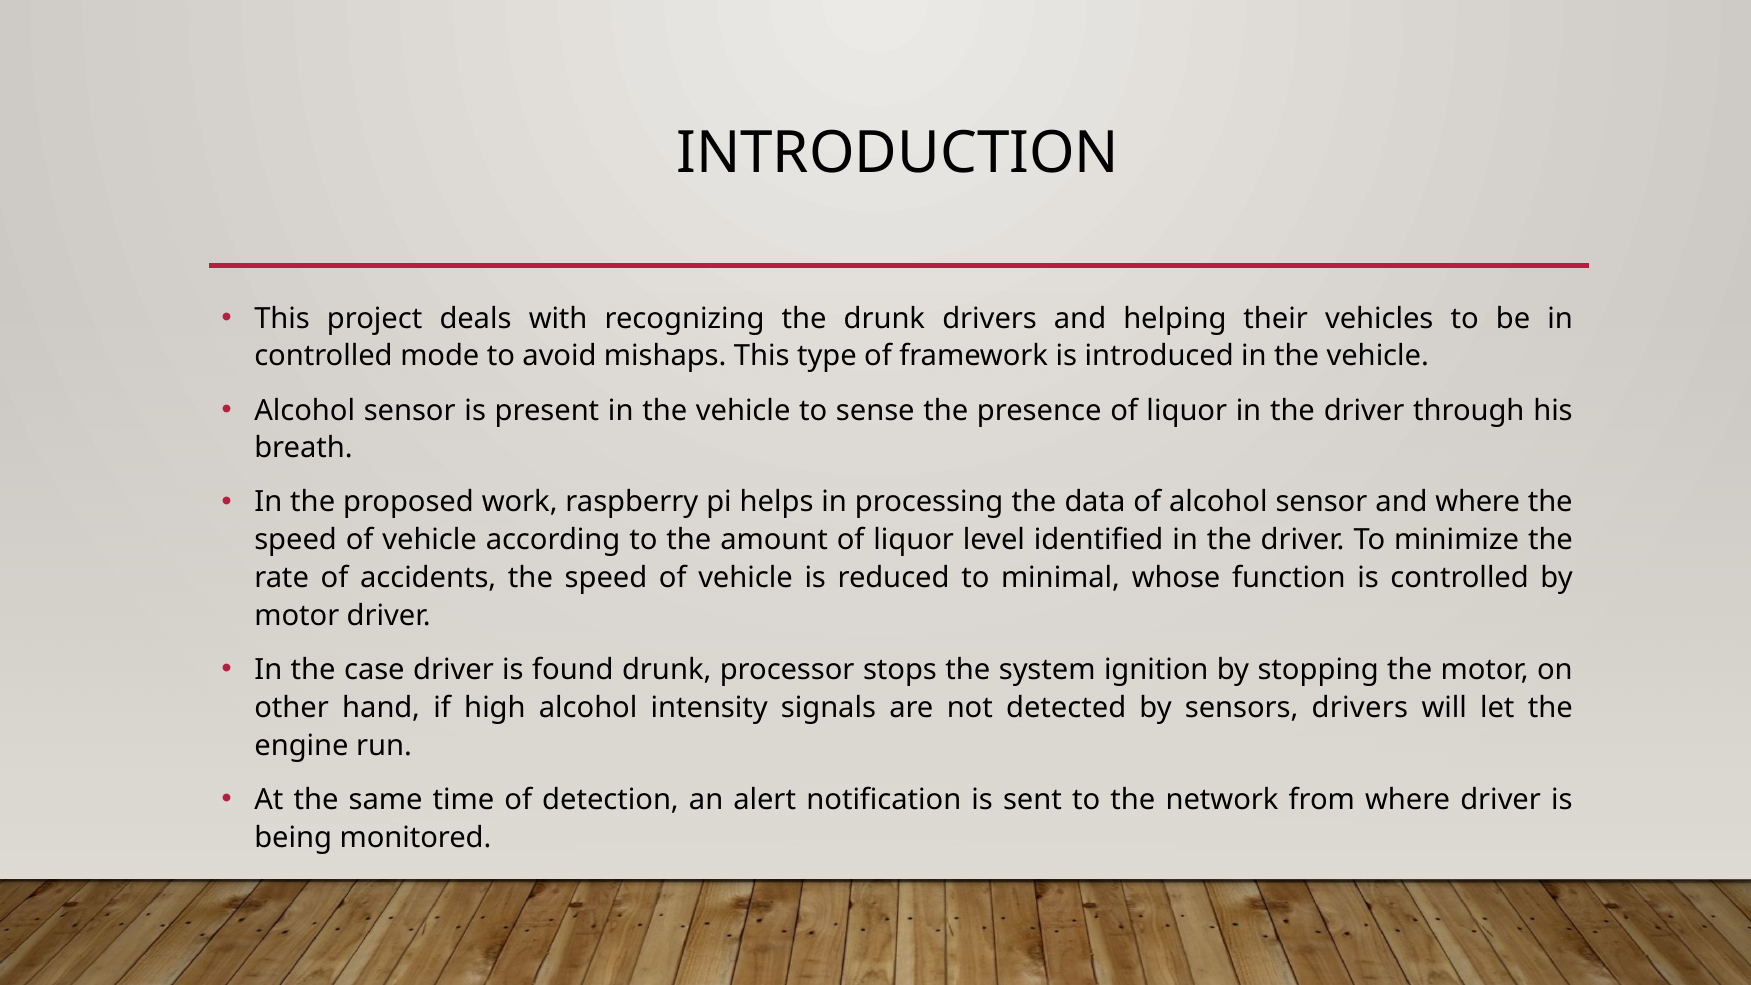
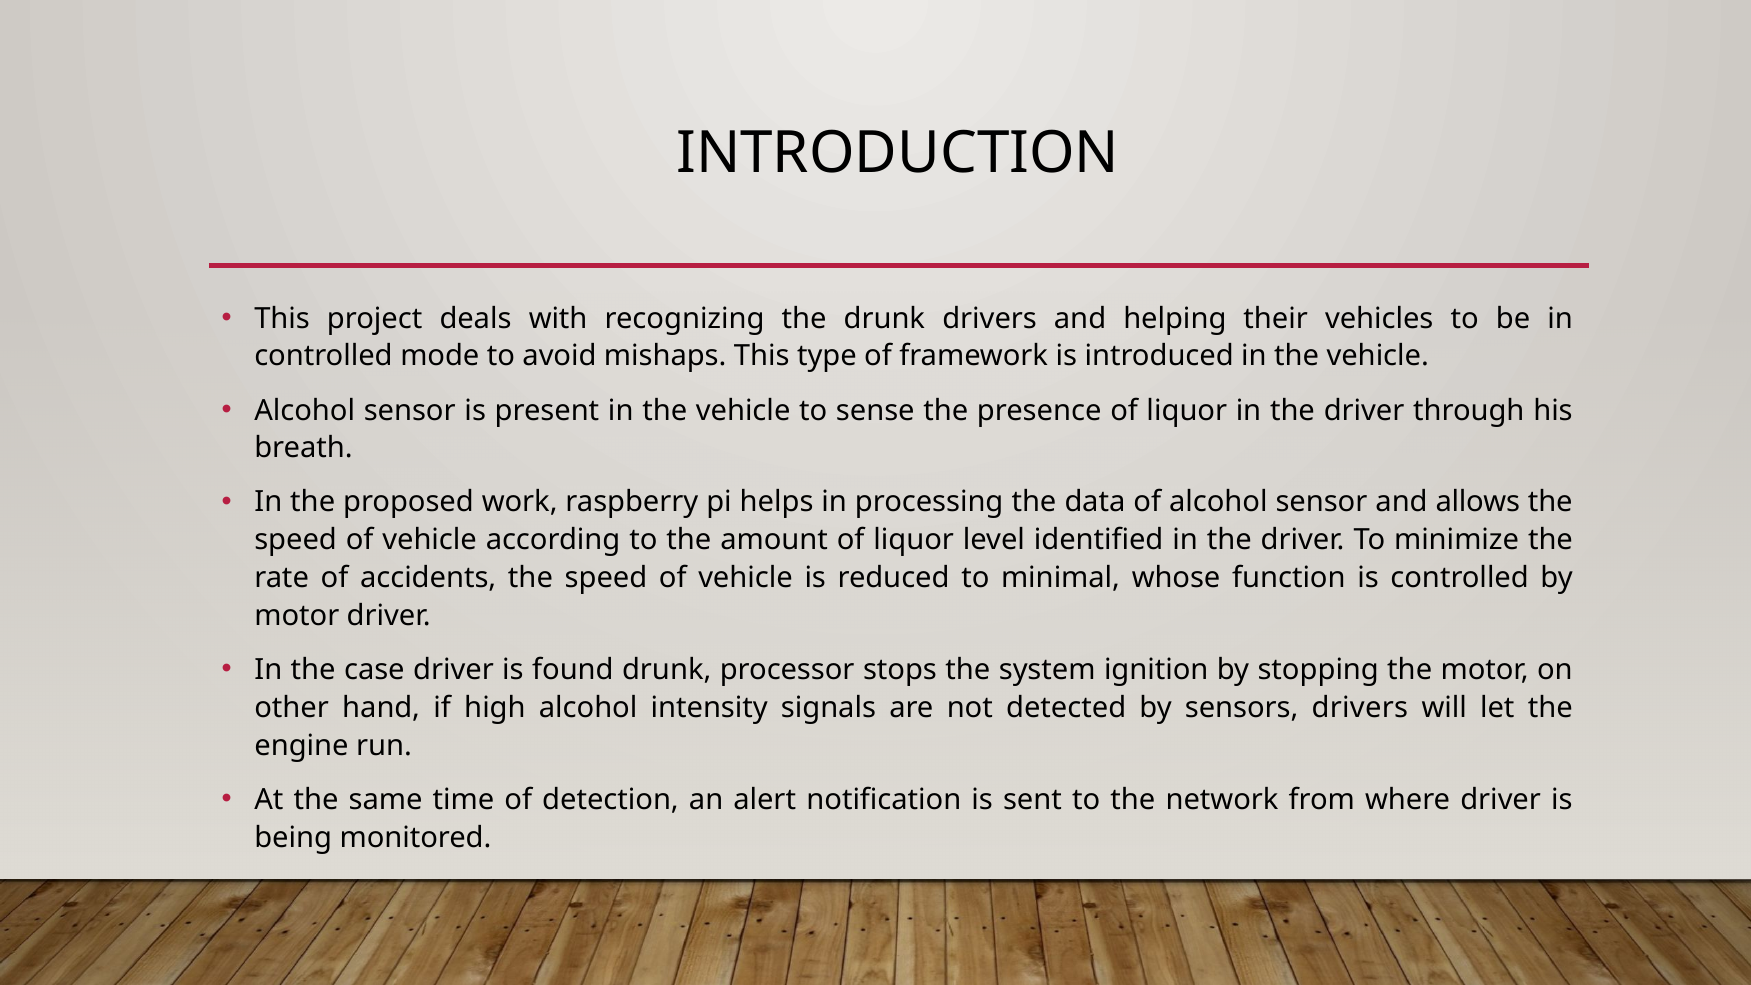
and where: where -> allows (1478, 502)
